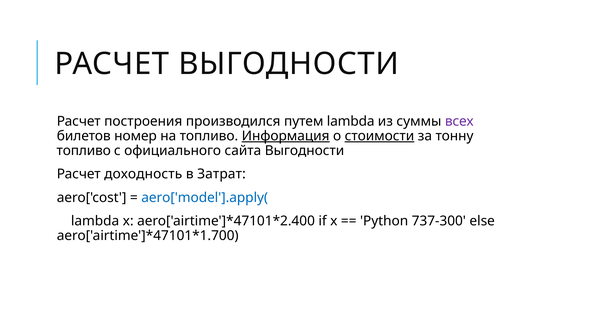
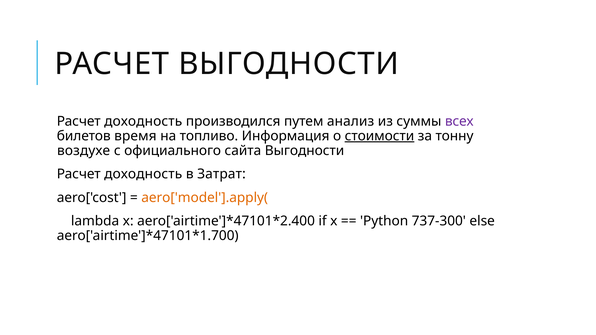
построения: построения -> доходность (143, 121)
путем lambda: lambda -> анализ (351, 121)
номер: номер -> время (135, 136)
Информация underline: present -> none (286, 136)
топливо: топливо -> воздухе (84, 151)
aero['model'].apply( colour: blue -> orange (205, 198)
